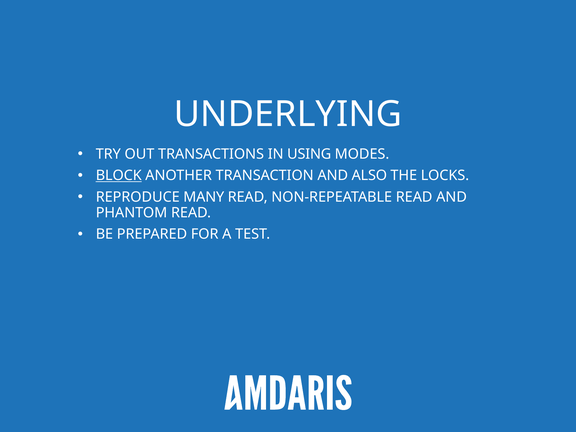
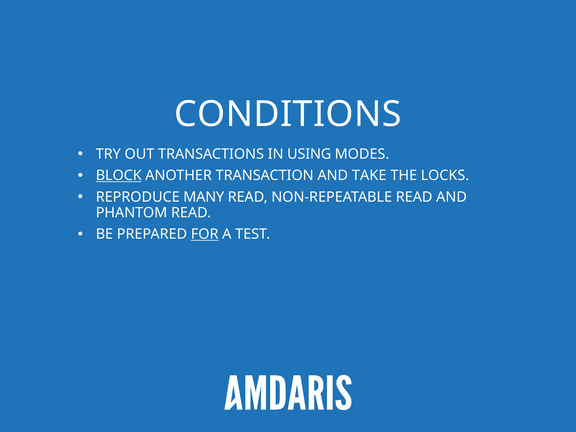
UNDERLYING: UNDERLYING -> CONDITIONS (288, 114)
ALSO: ALSO -> TAKE (369, 176)
FOR underline: none -> present (205, 234)
